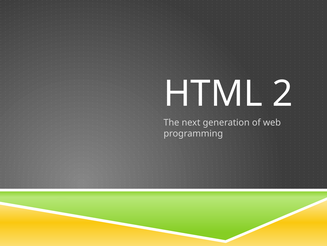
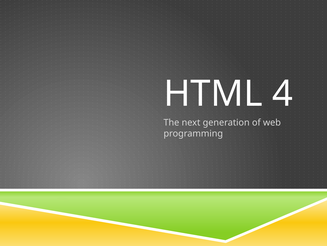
2: 2 -> 4 (282, 94)
